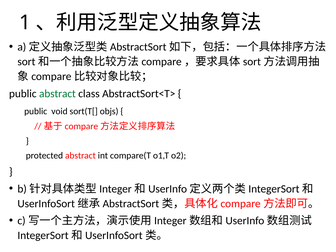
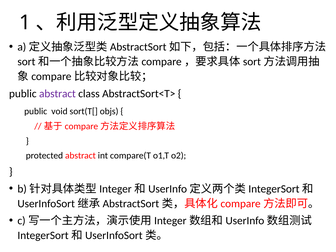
abstract colour: green -> purple (57, 94)
